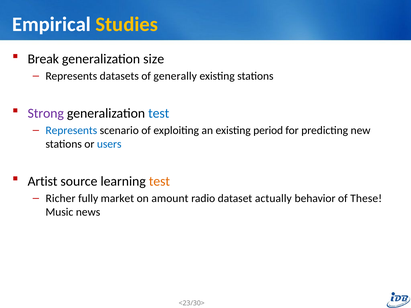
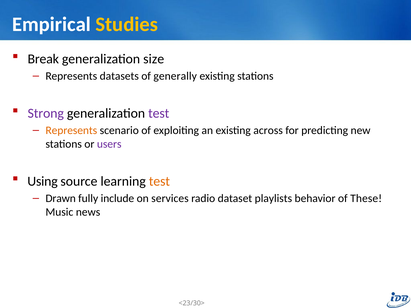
test colour: blue -> purple (159, 113)
Represents colour: blue -> orange (71, 131)
period: period -> across (268, 131)
users colour: blue -> purple (109, 144)
Artist: Artist -> Using (43, 181)
Richer: Richer -> Drawn (61, 199)
market: market -> include (117, 199)
amount: amount -> services (170, 199)
actually: actually -> playlists (273, 199)
